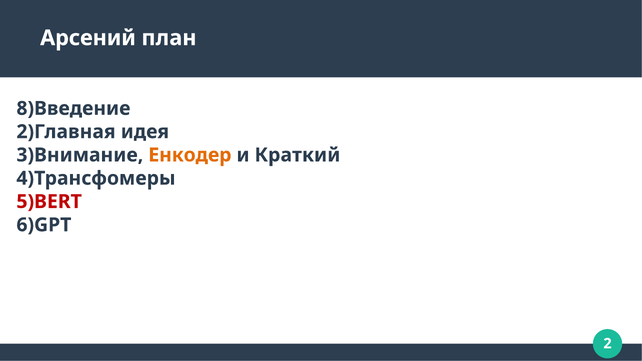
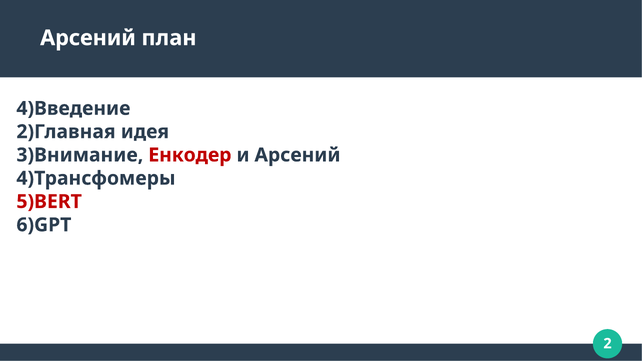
8)Введение: 8)Введение -> 4)Введение (73, 109)
Енкодер colour: orange -> red (190, 155)
и Краткий: Краткий -> Арсений (297, 155)
